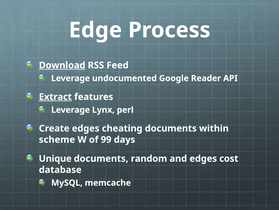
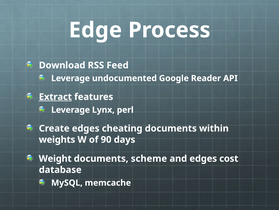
Download underline: present -> none (62, 65)
scheme: scheme -> weights (57, 139)
99: 99 -> 90 (106, 139)
Unique: Unique -> Weight (55, 158)
random: random -> scheme (149, 158)
